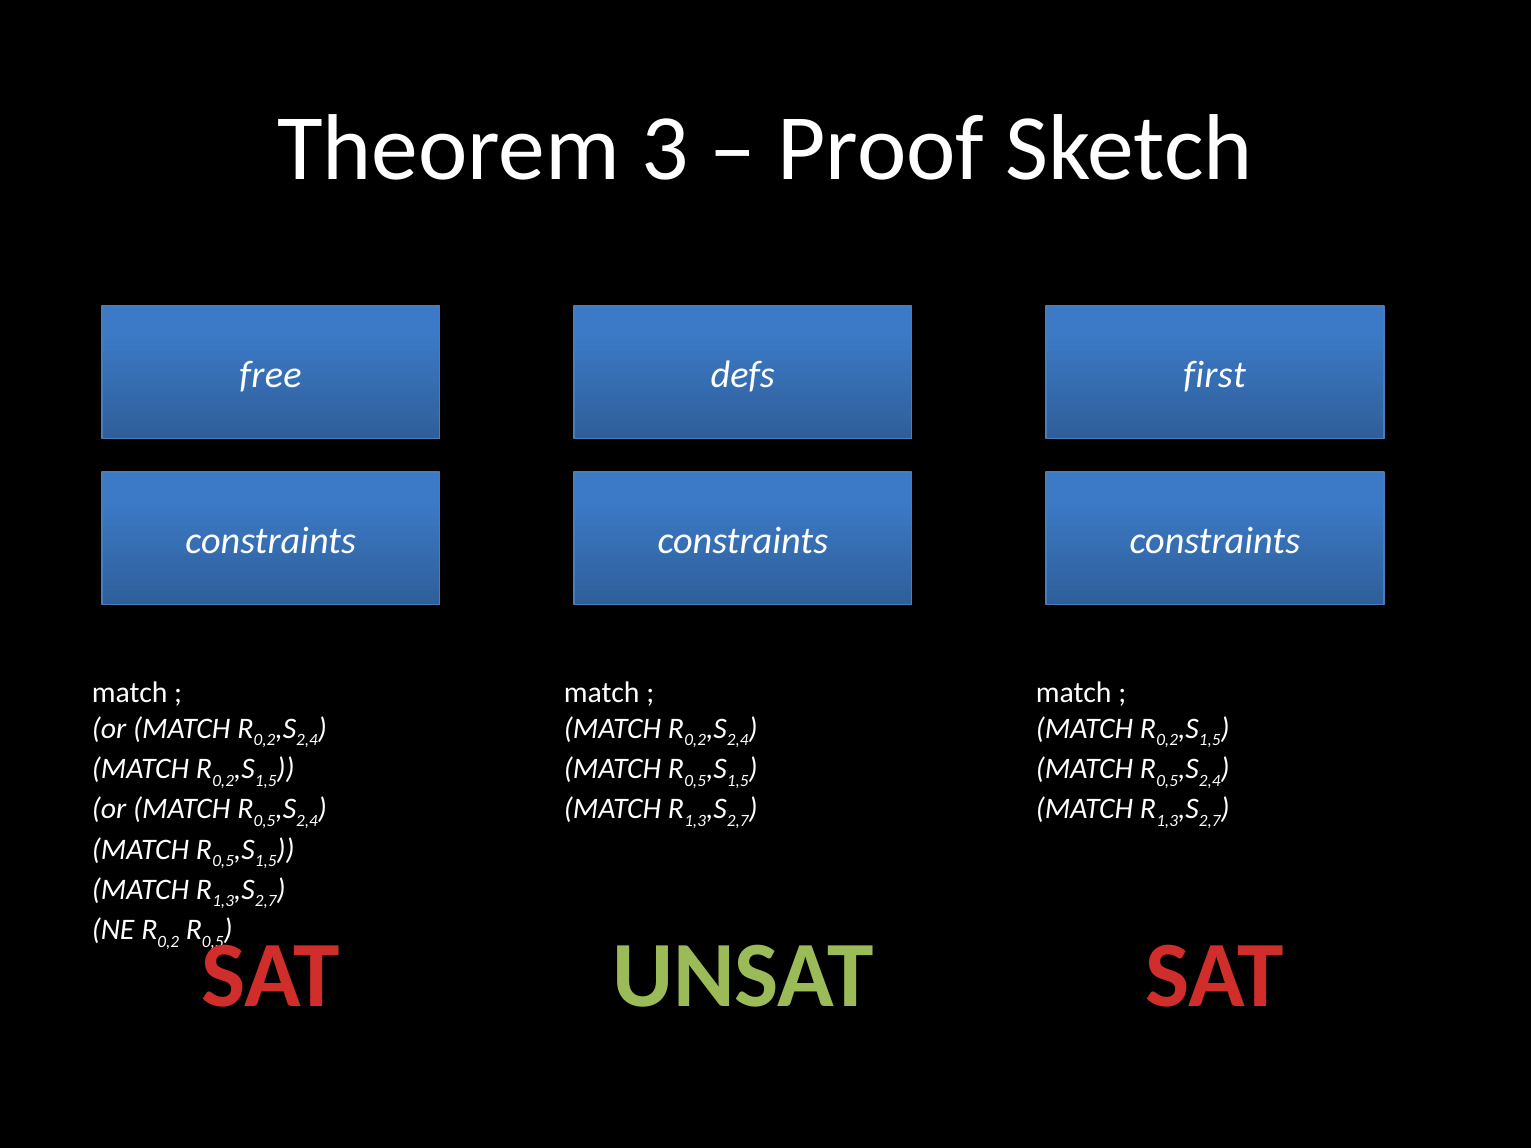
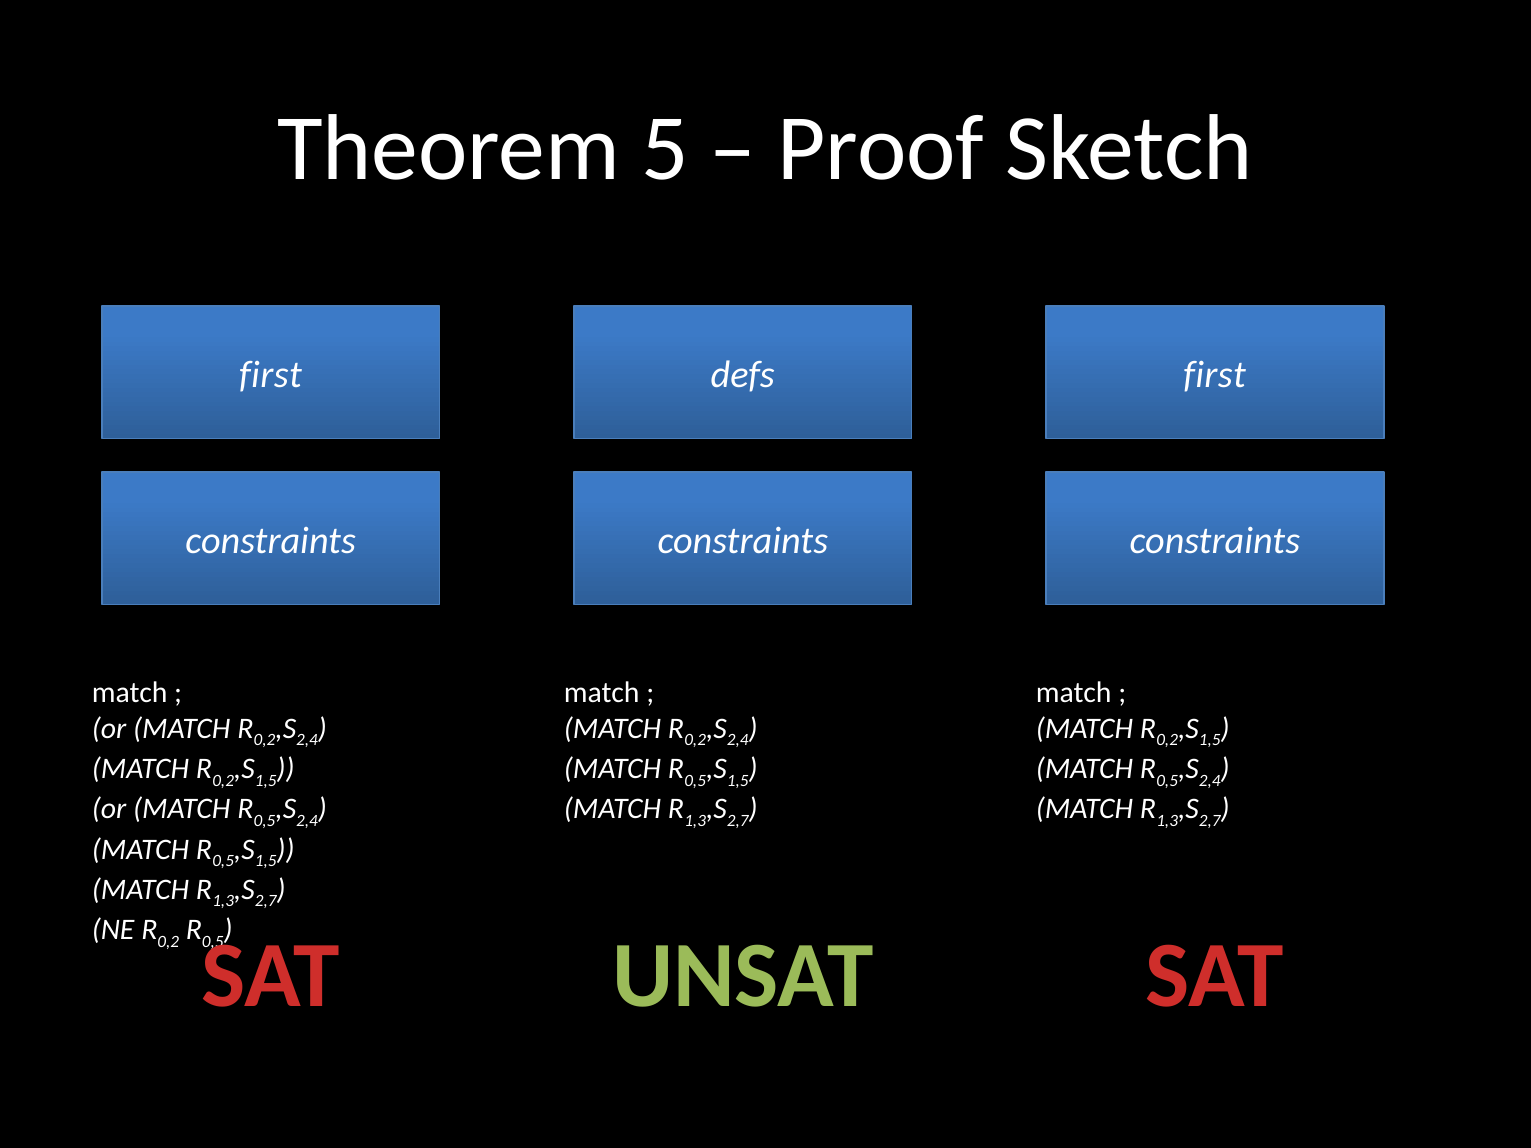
3: 3 -> 5 (665, 148)
free: free -> first (270, 375)
